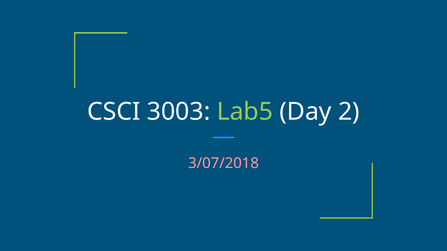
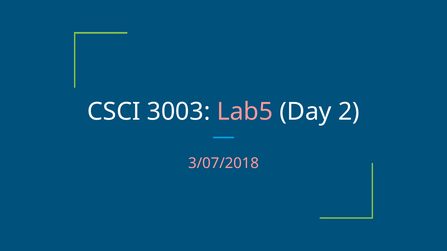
Lab5 colour: light green -> pink (245, 112)
